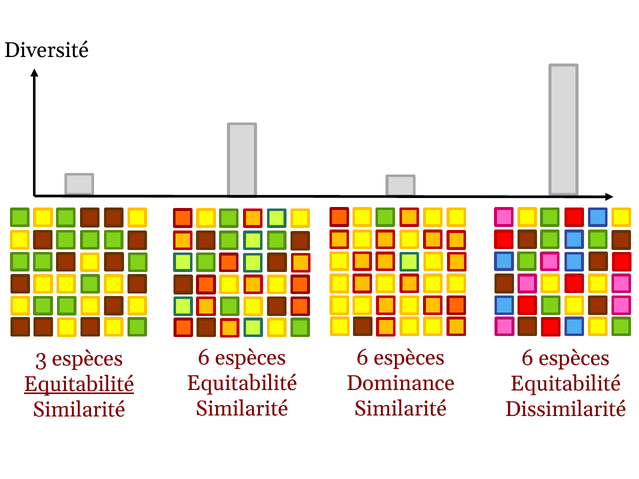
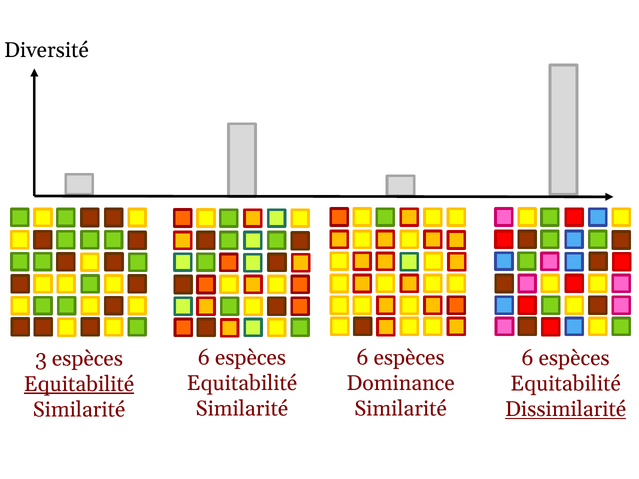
Dissimilarité underline: none -> present (566, 410)
